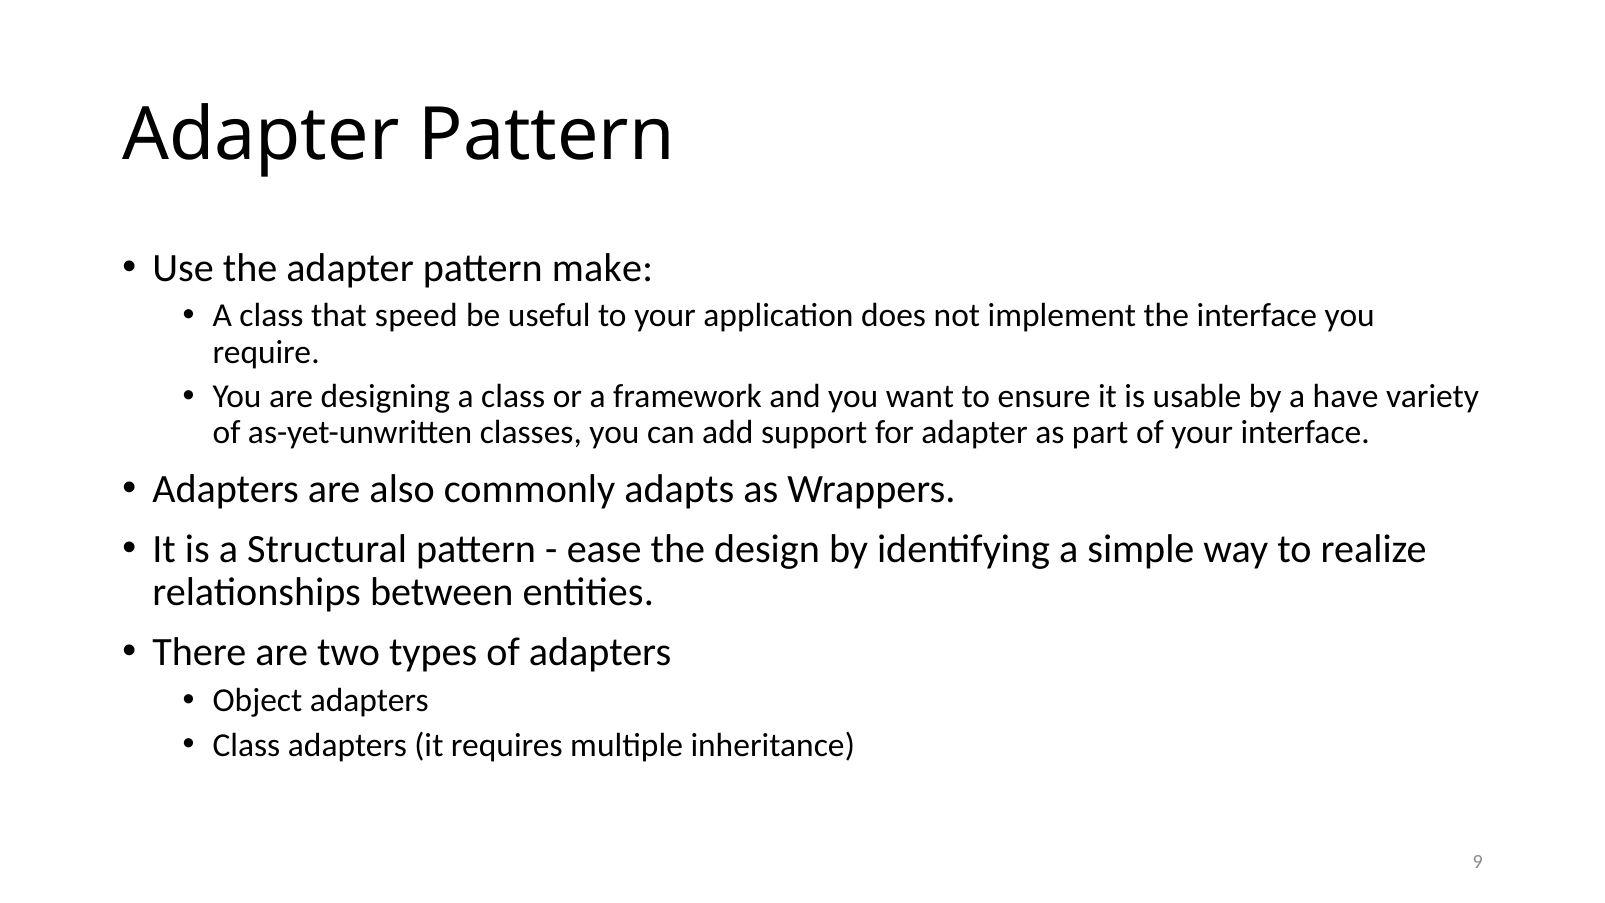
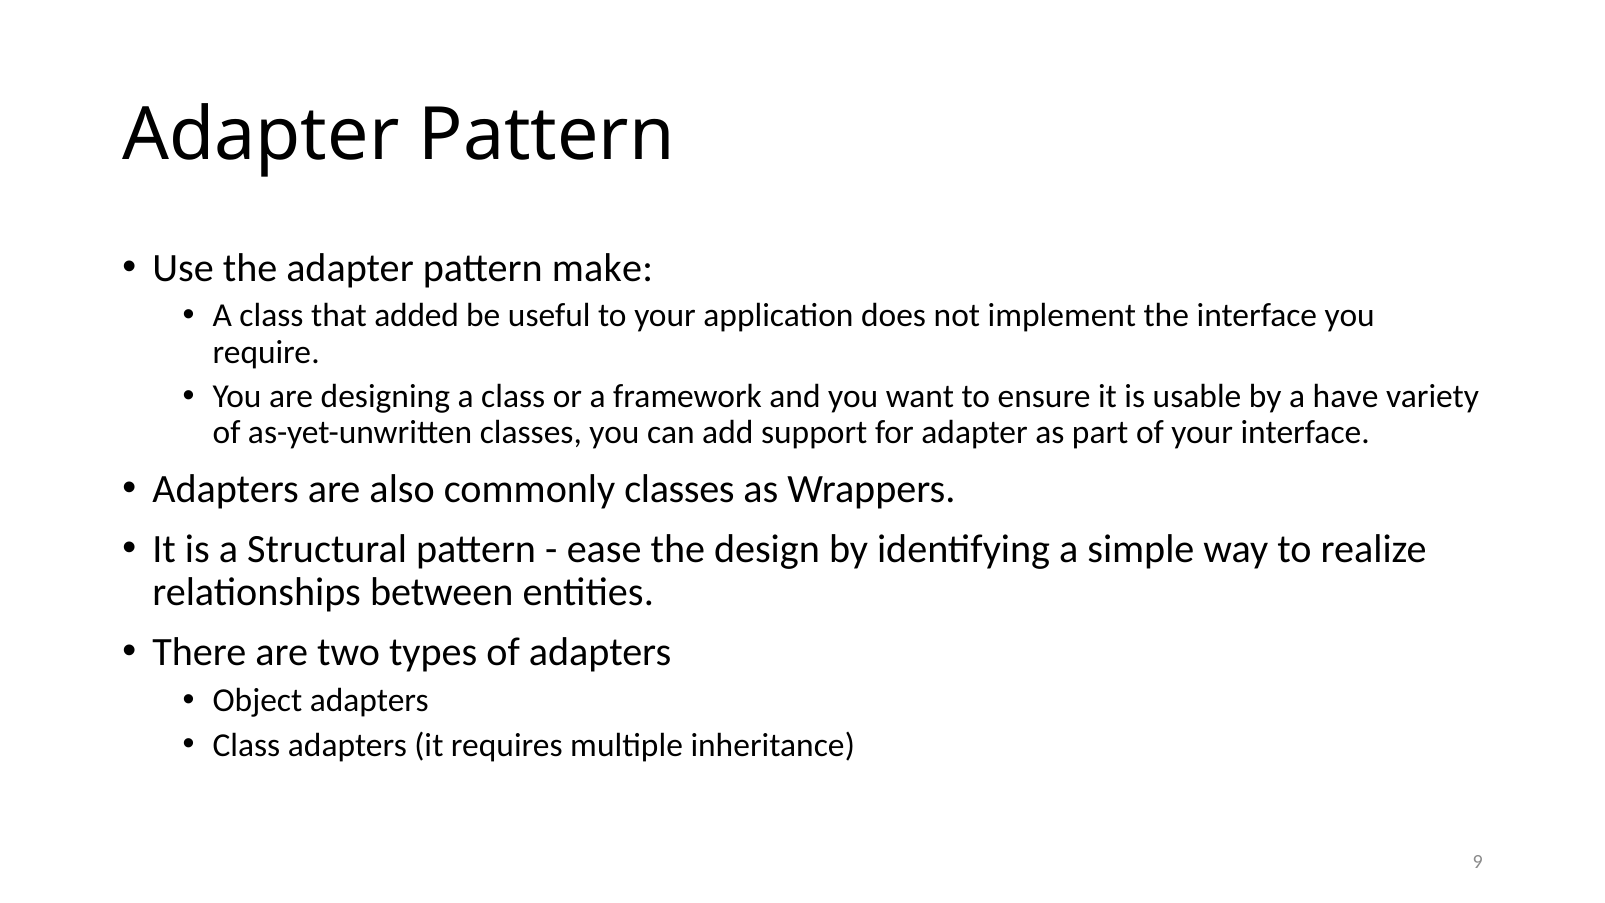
speed: speed -> added (417, 316)
commonly adapts: adapts -> classes (679, 489)
